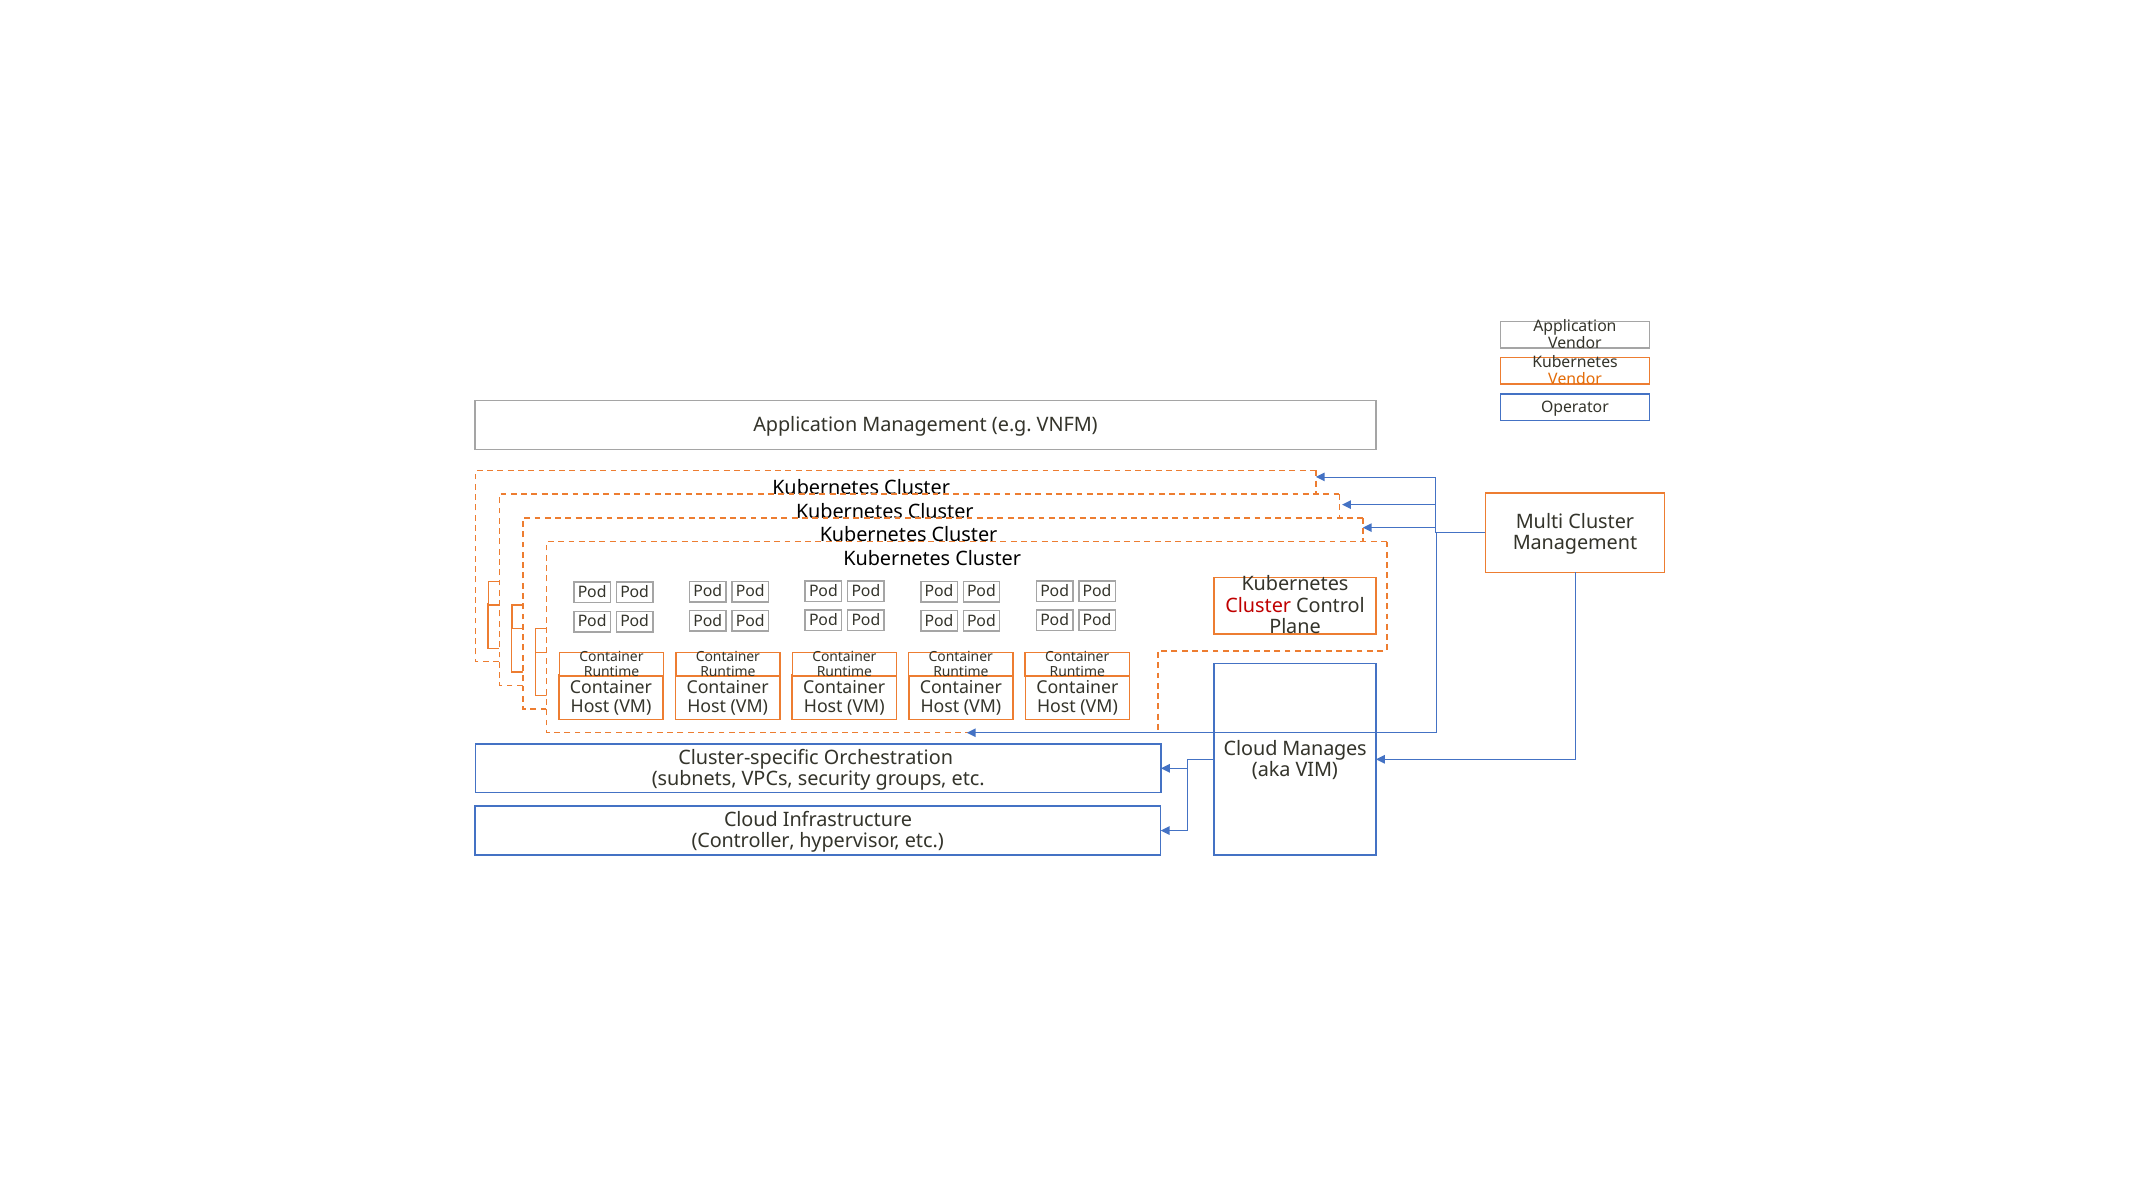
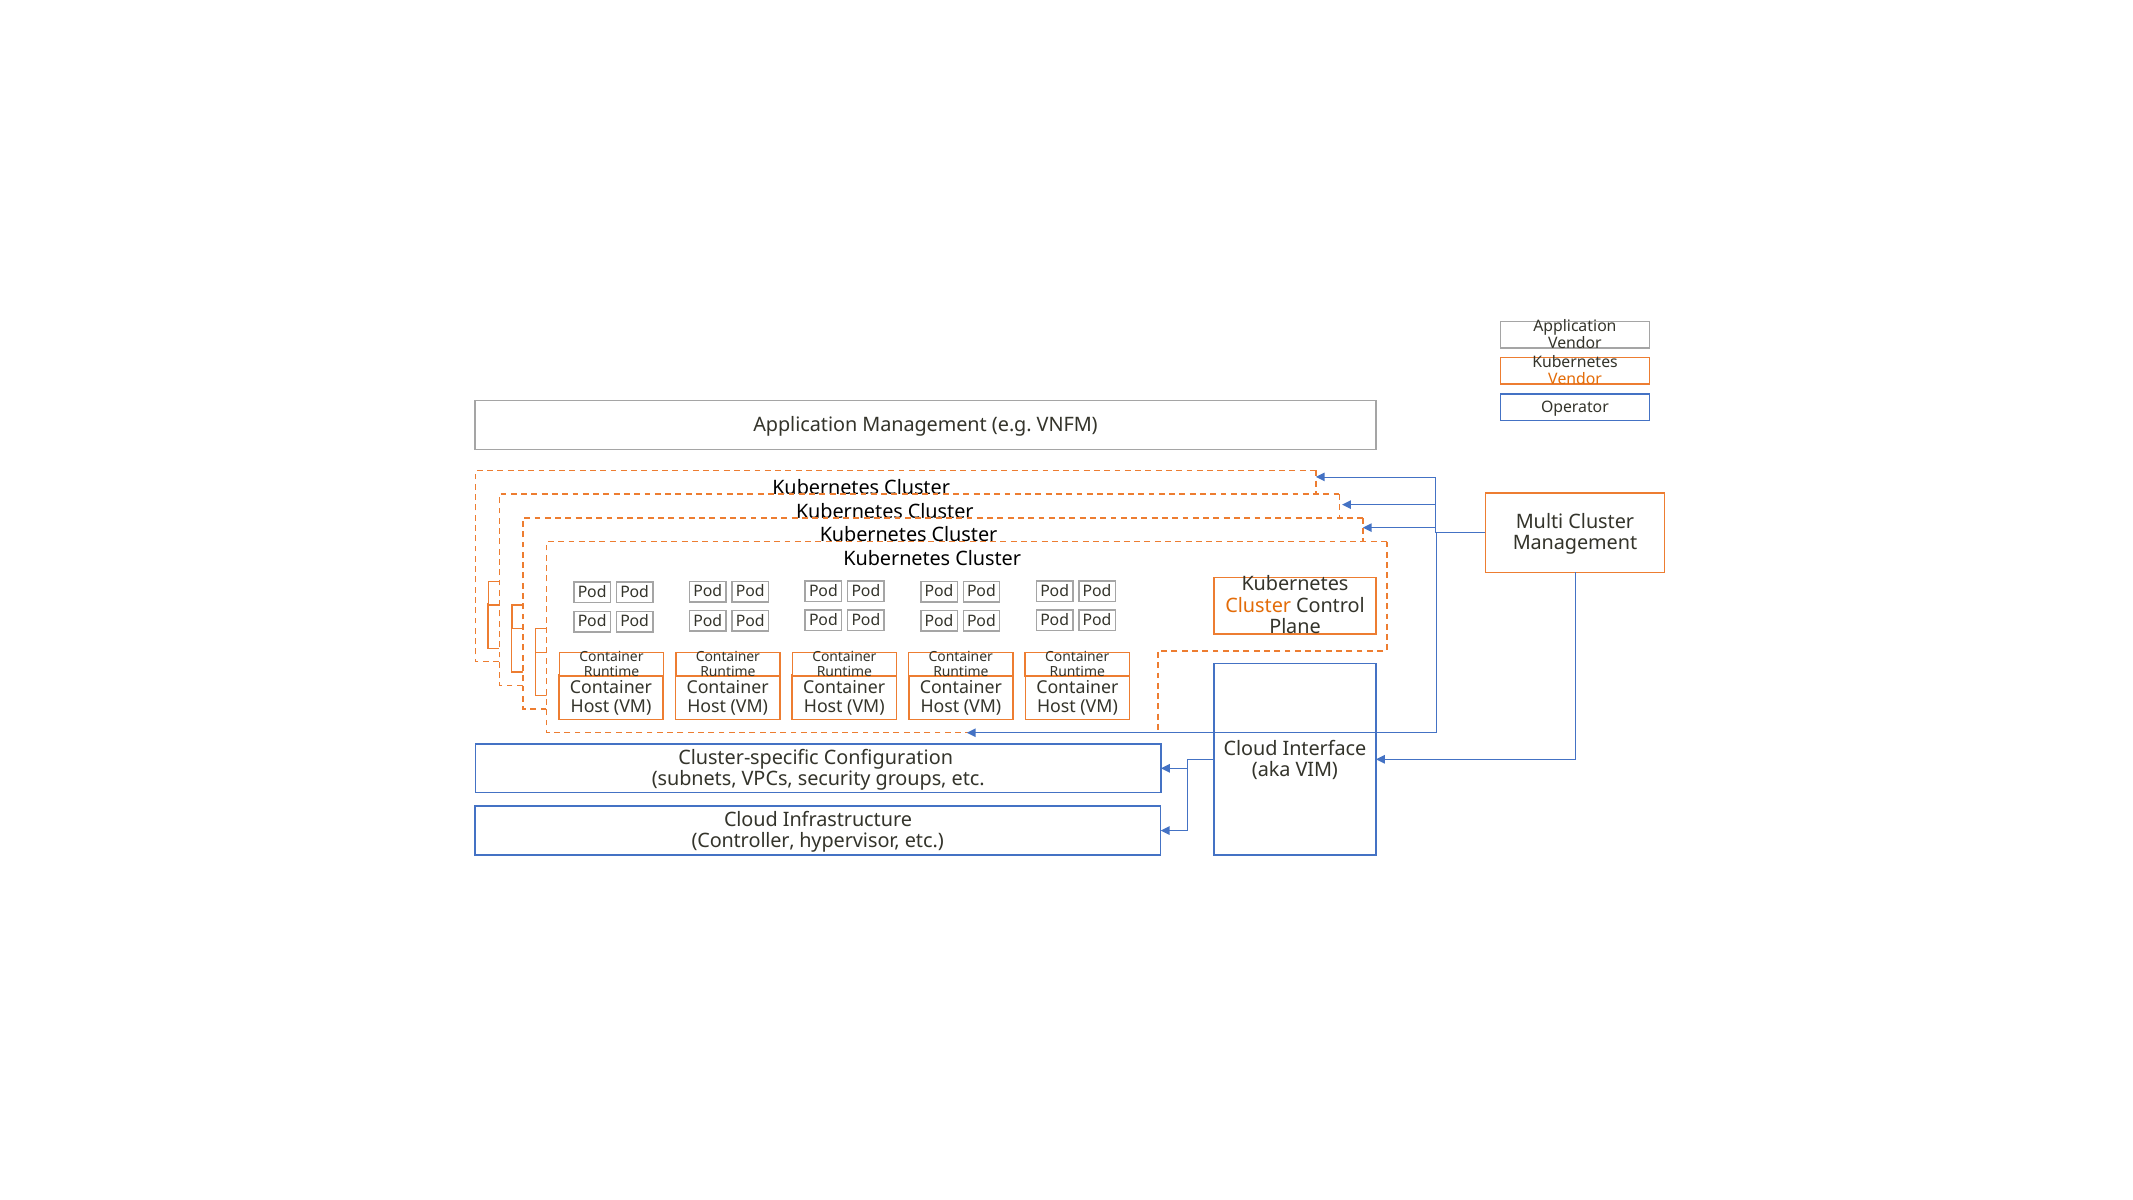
Cluster colour: red -> orange (1258, 606)
Manages: Manages -> Interface (1325, 748)
Orchestration: Orchestration -> Configuration (888, 757)
